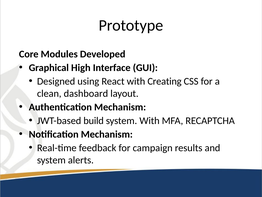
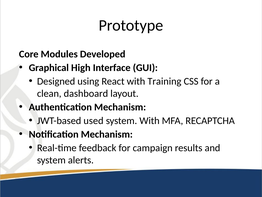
Creating: Creating -> Training (164, 81)
build: build -> used (93, 120)
